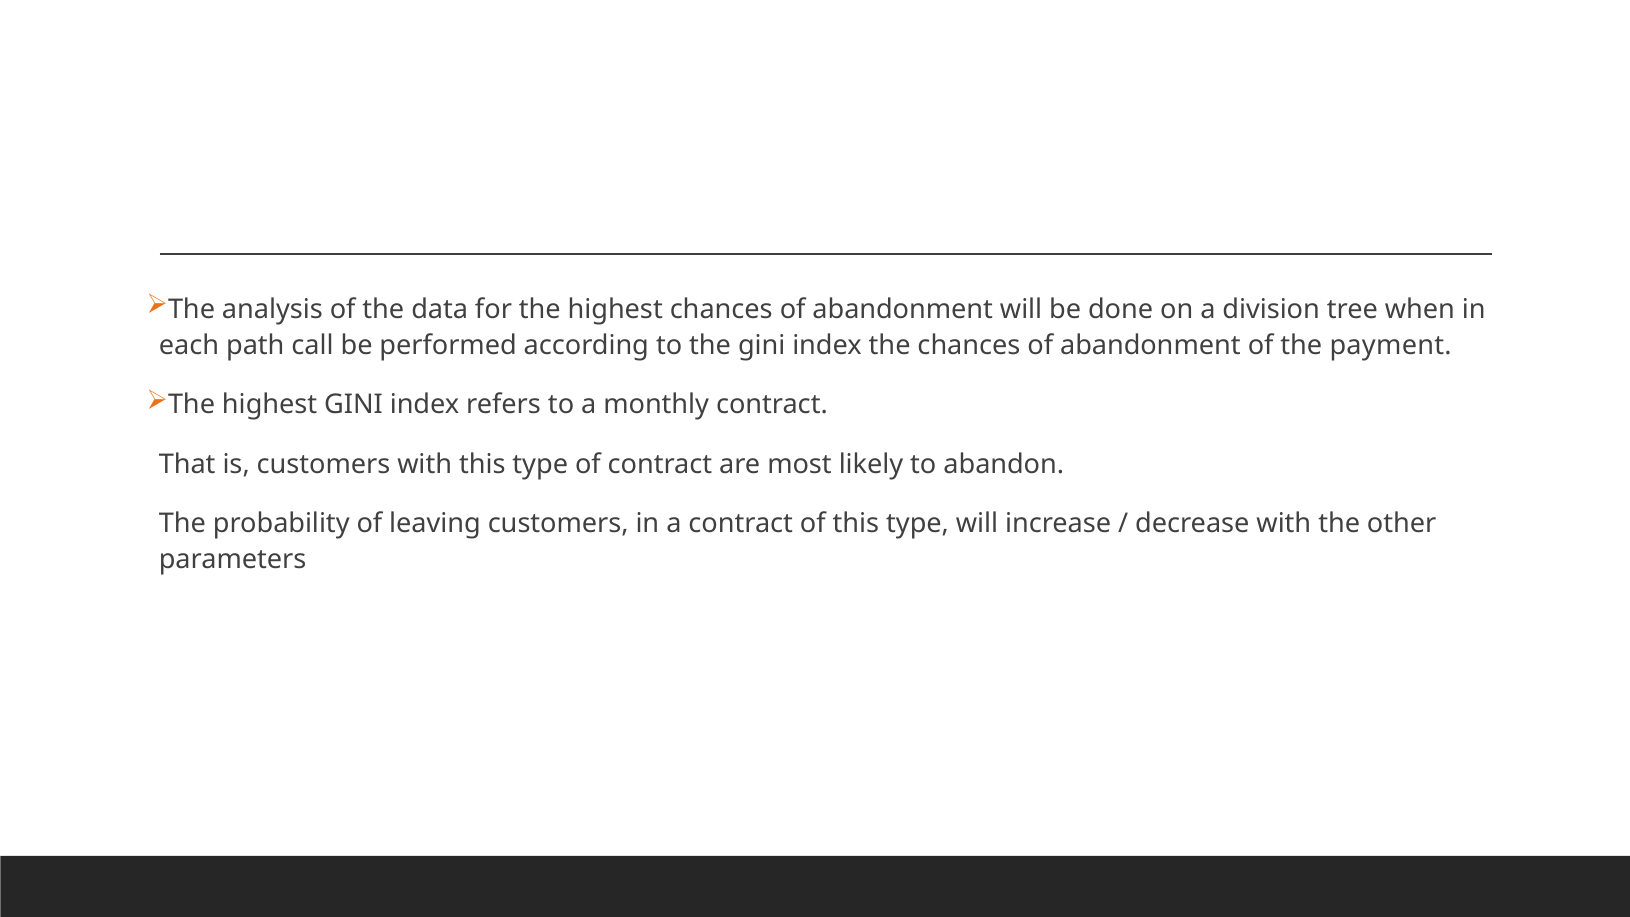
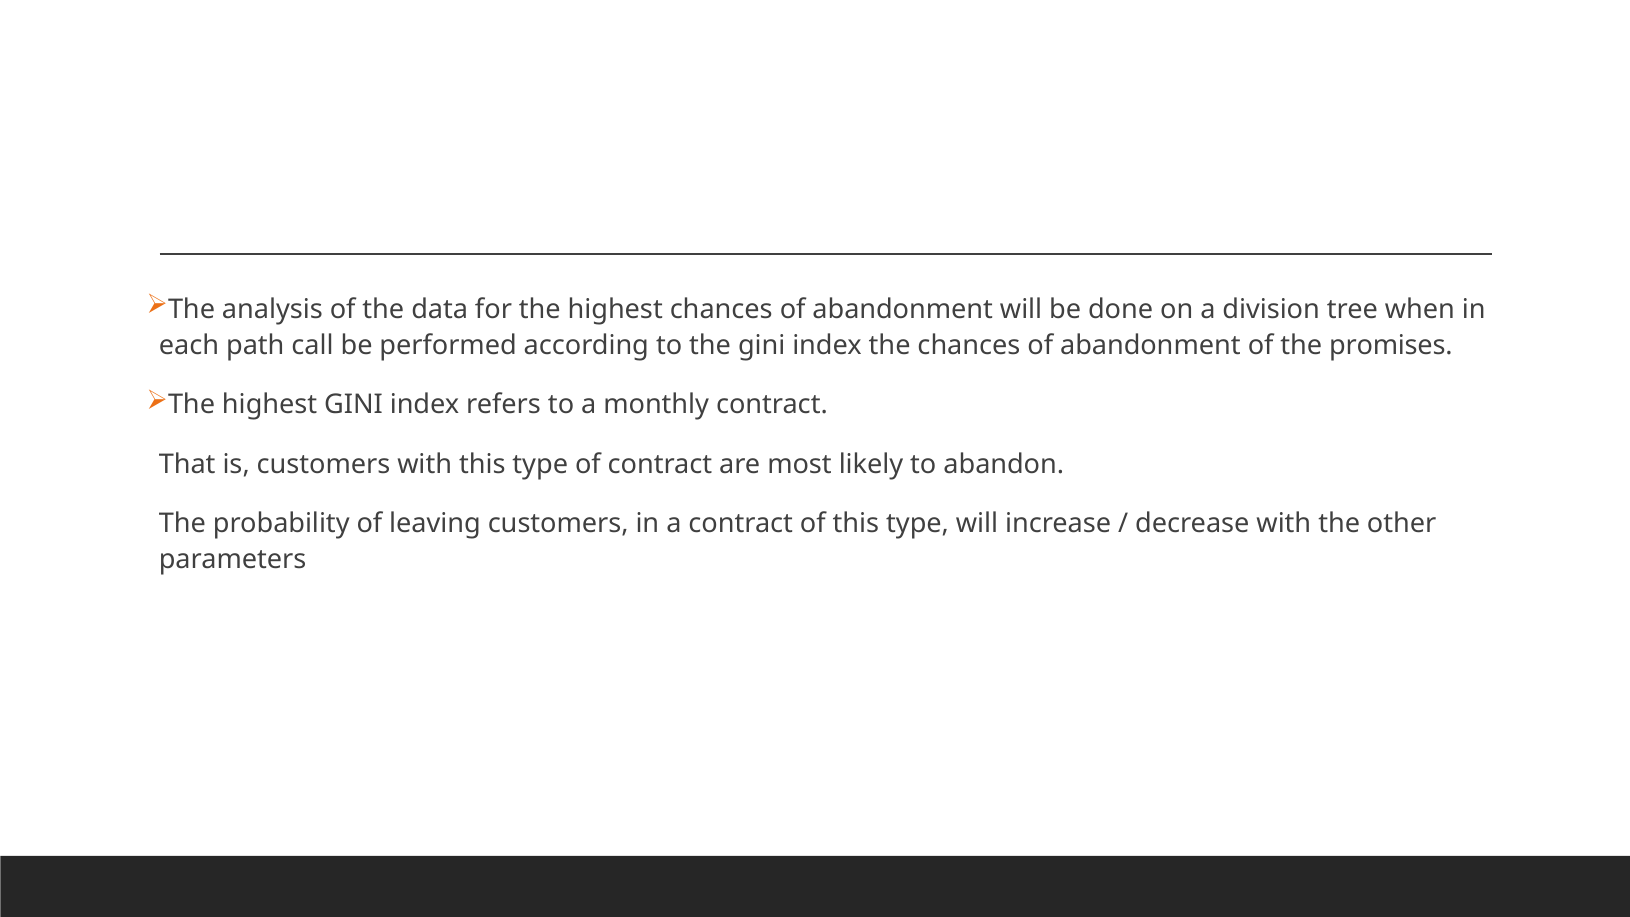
payment: payment -> promises (1391, 345)
